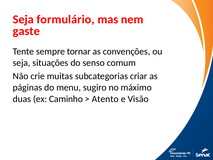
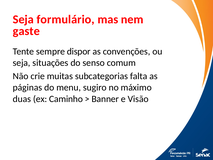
tornar: tornar -> dispor (79, 51)
criar: criar -> falta (139, 76)
Atento: Atento -> Banner (105, 99)
